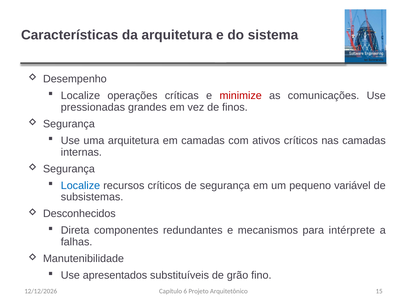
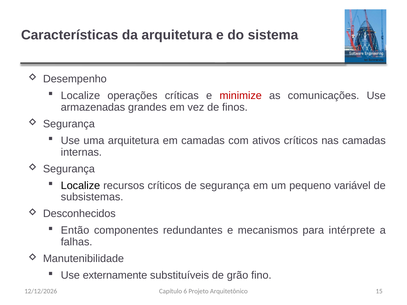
pressionadas: pressionadas -> armazenadas (93, 107)
Localize colour: blue -> black (80, 186)
Direta: Direta -> Então (75, 231)
apresentados: apresentados -> externamente (115, 276)
